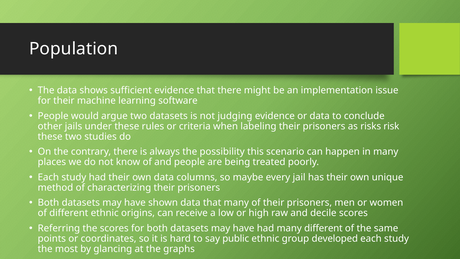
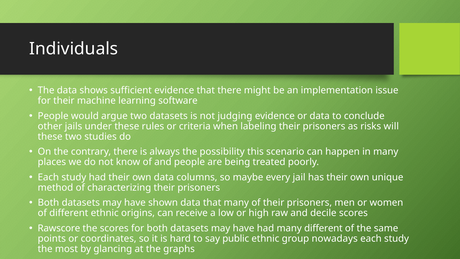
Population: Population -> Individuals (74, 49)
risk: risk -> will (391, 126)
Referring: Referring -> Rawscore (59, 228)
developed: developed -> nowadays (335, 238)
